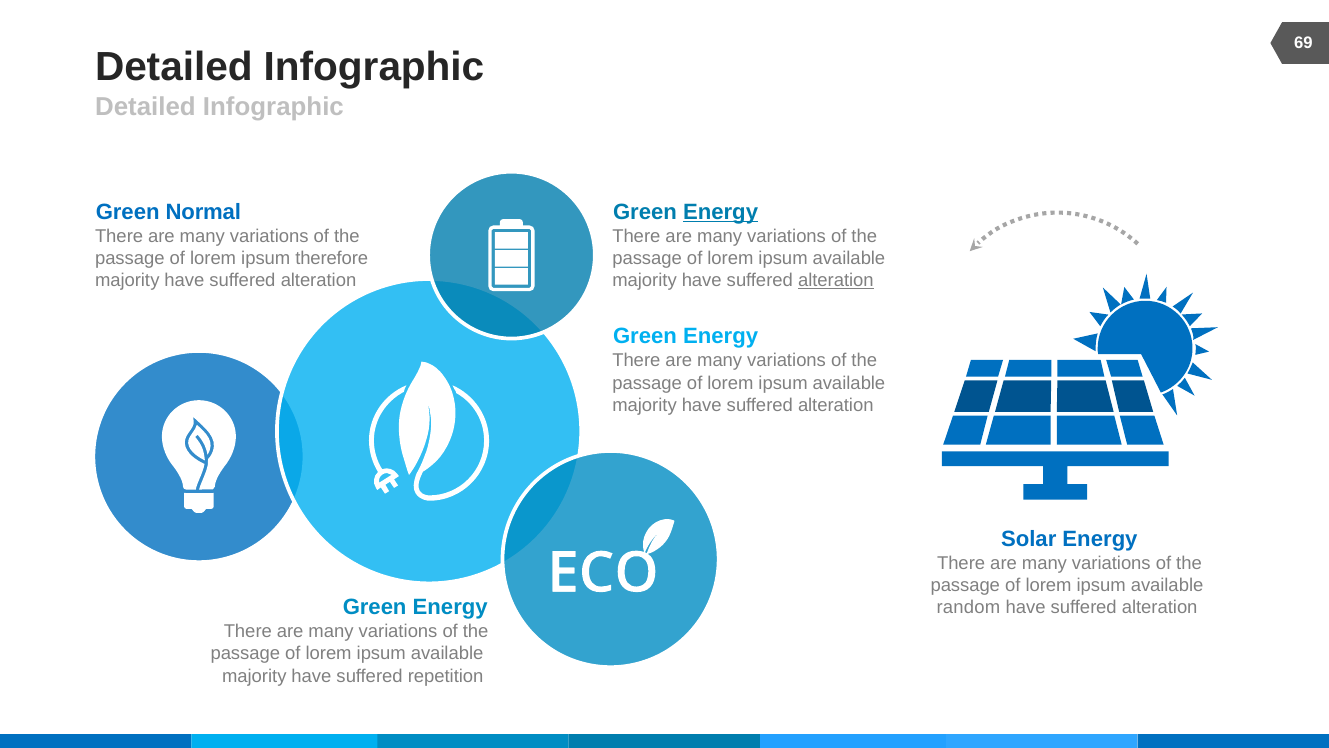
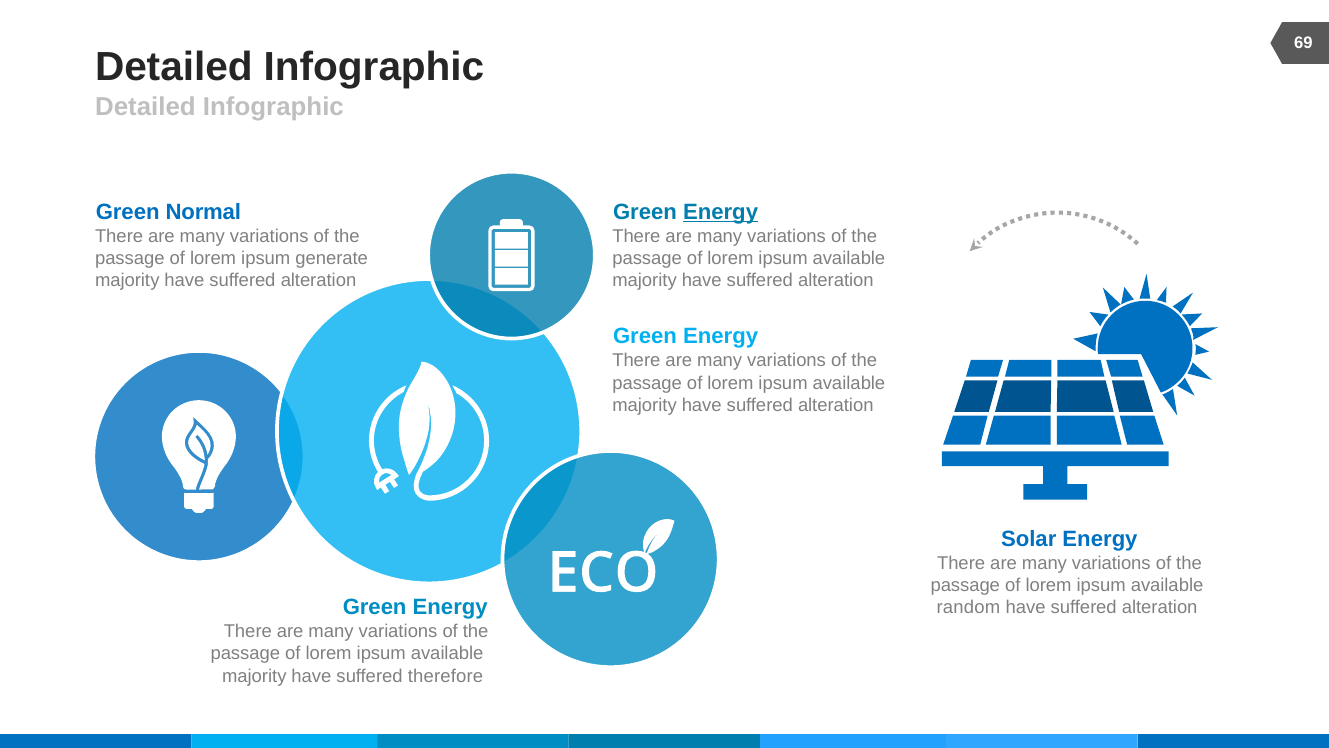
therefore: therefore -> generate (332, 258)
alteration underline: present -> none (836, 281)
repetition: repetition -> therefore (445, 676)
